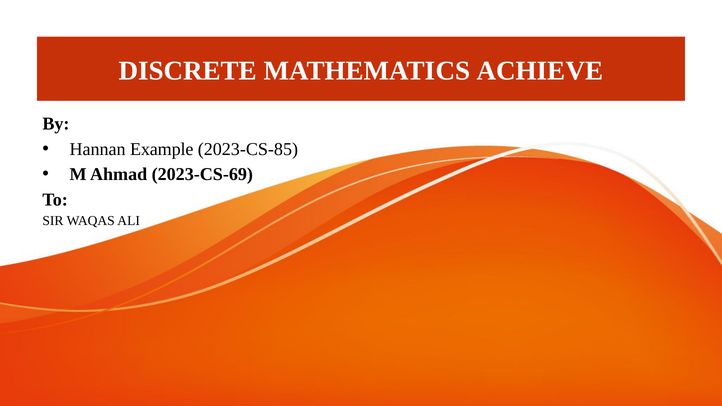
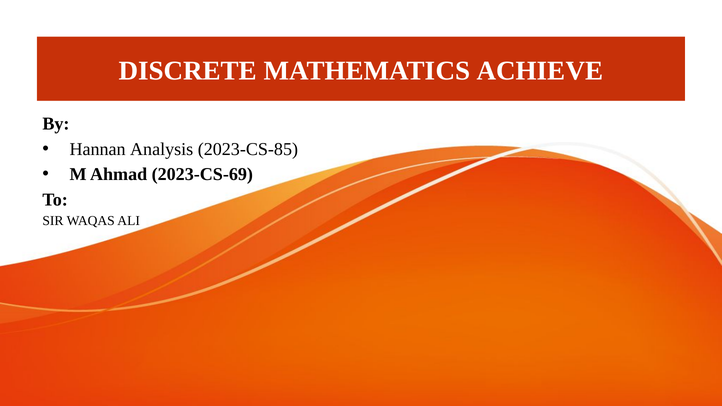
Example: Example -> Analysis (162, 149)
